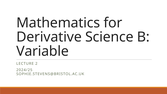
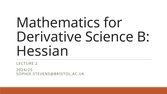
Variable: Variable -> Hessian (42, 51)
